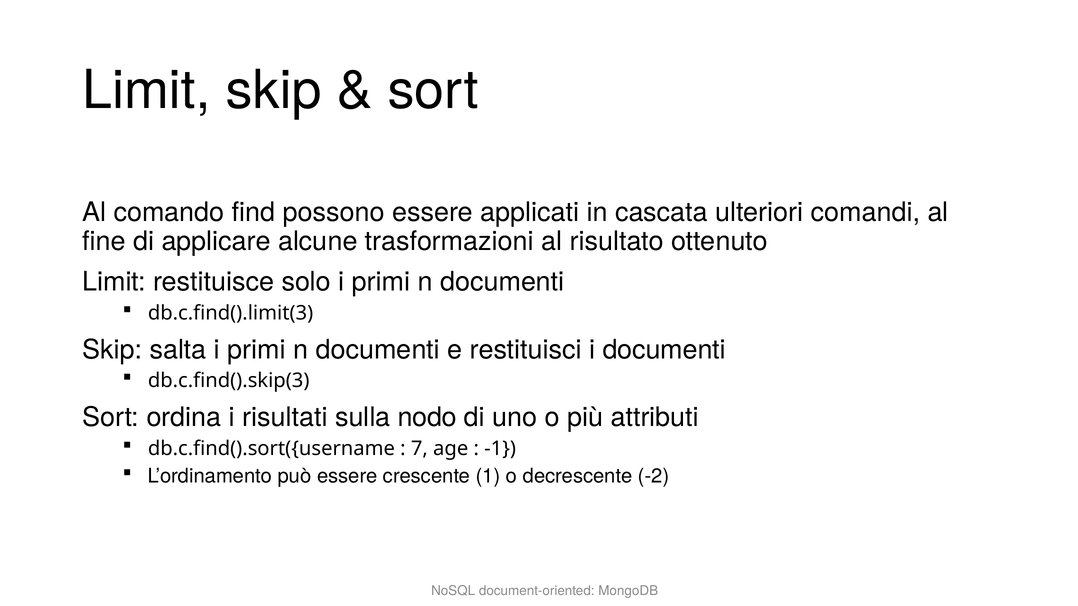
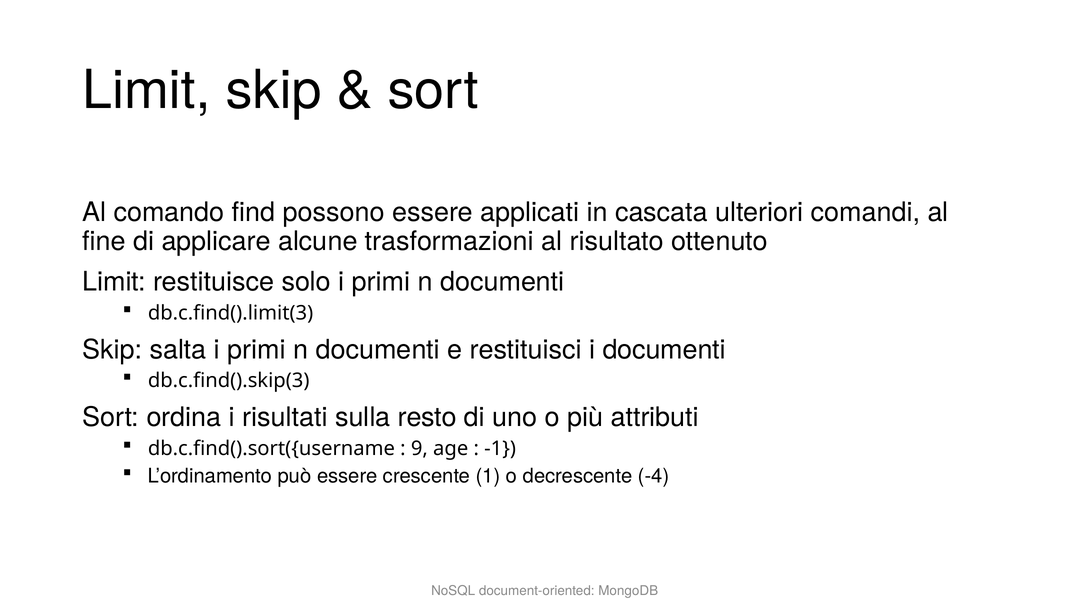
nodo: nodo -> resto (427, 418)
7: 7 -> 9 (419, 449)
-2: -2 -> -4 (654, 476)
